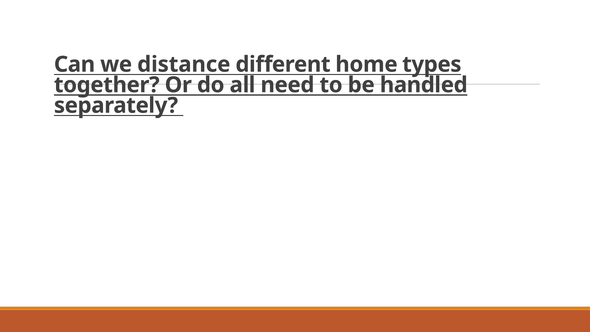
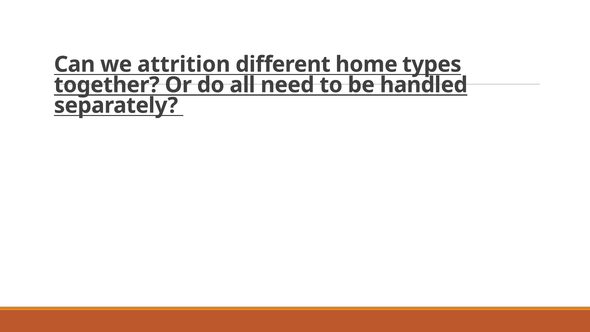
distance: distance -> attrition (184, 64)
